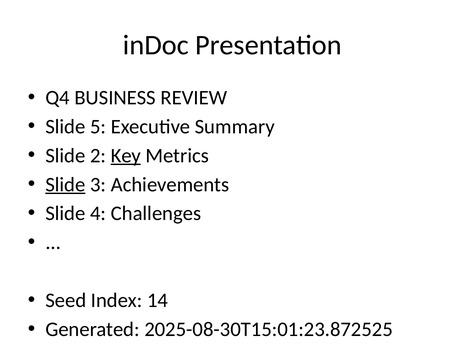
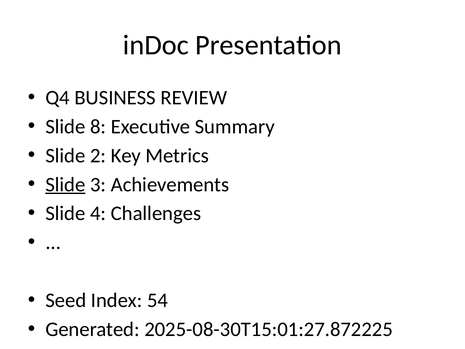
5: 5 -> 8 (98, 126)
Key underline: present -> none (126, 155)
14: 14 -> 54 (157, 300)
2025-08-30T15:01:23.872525: 2025-08-30T15:01:23.872525 -> 2025-08-30T15:01:27.872225 (269, 329)
